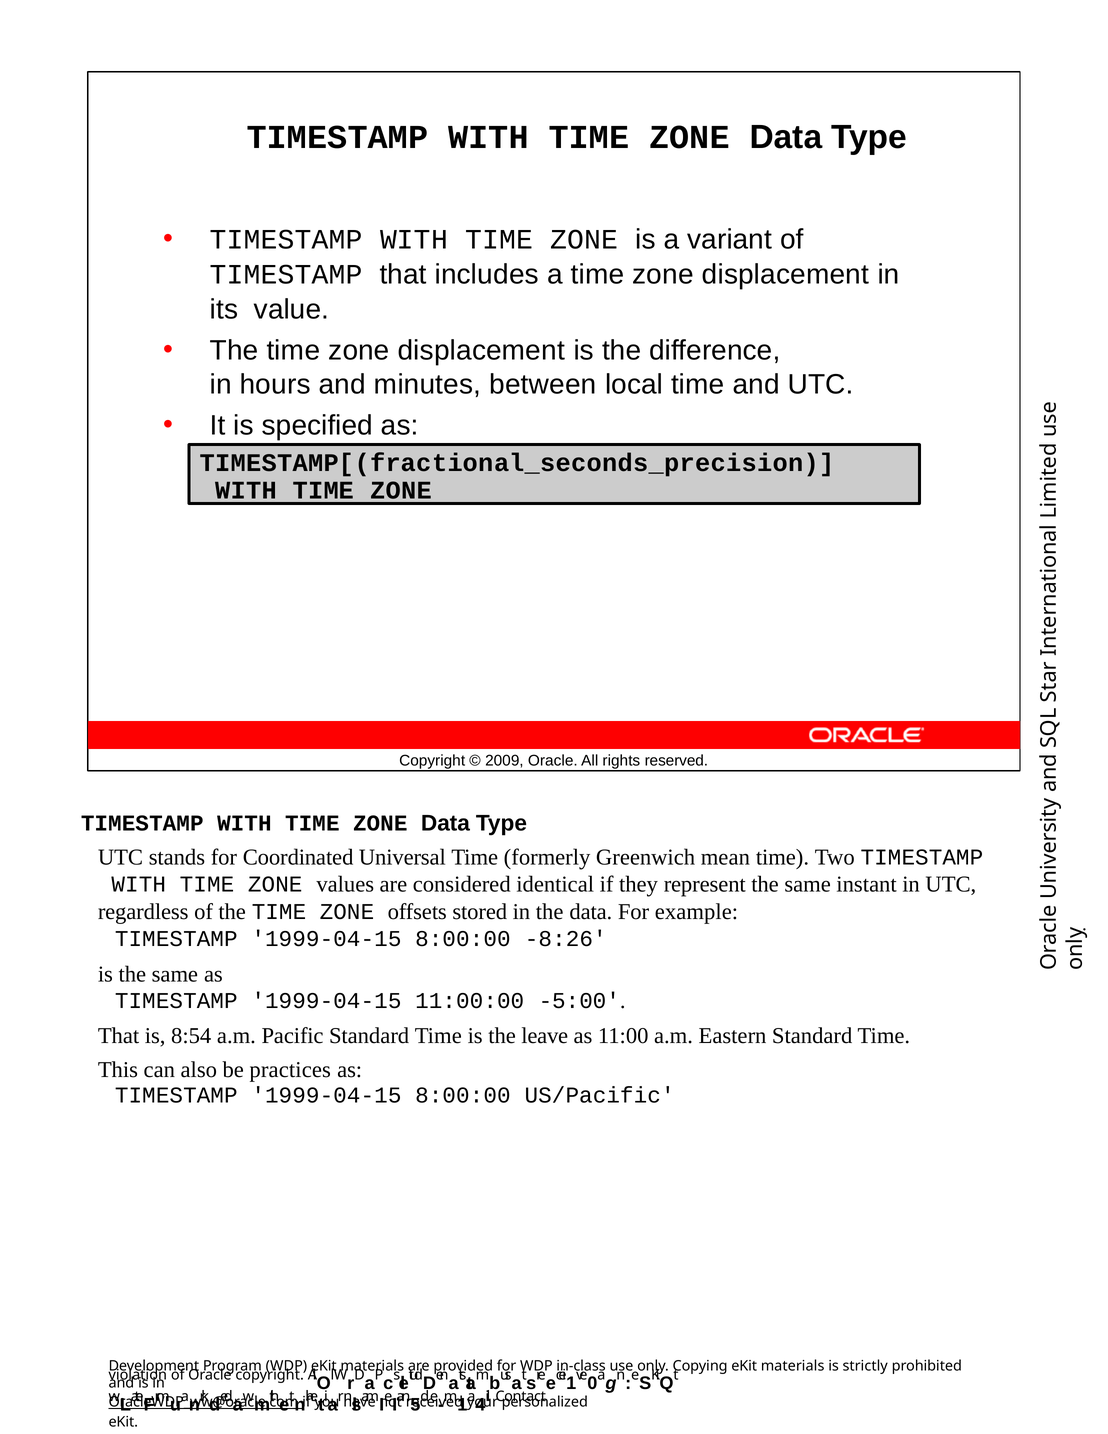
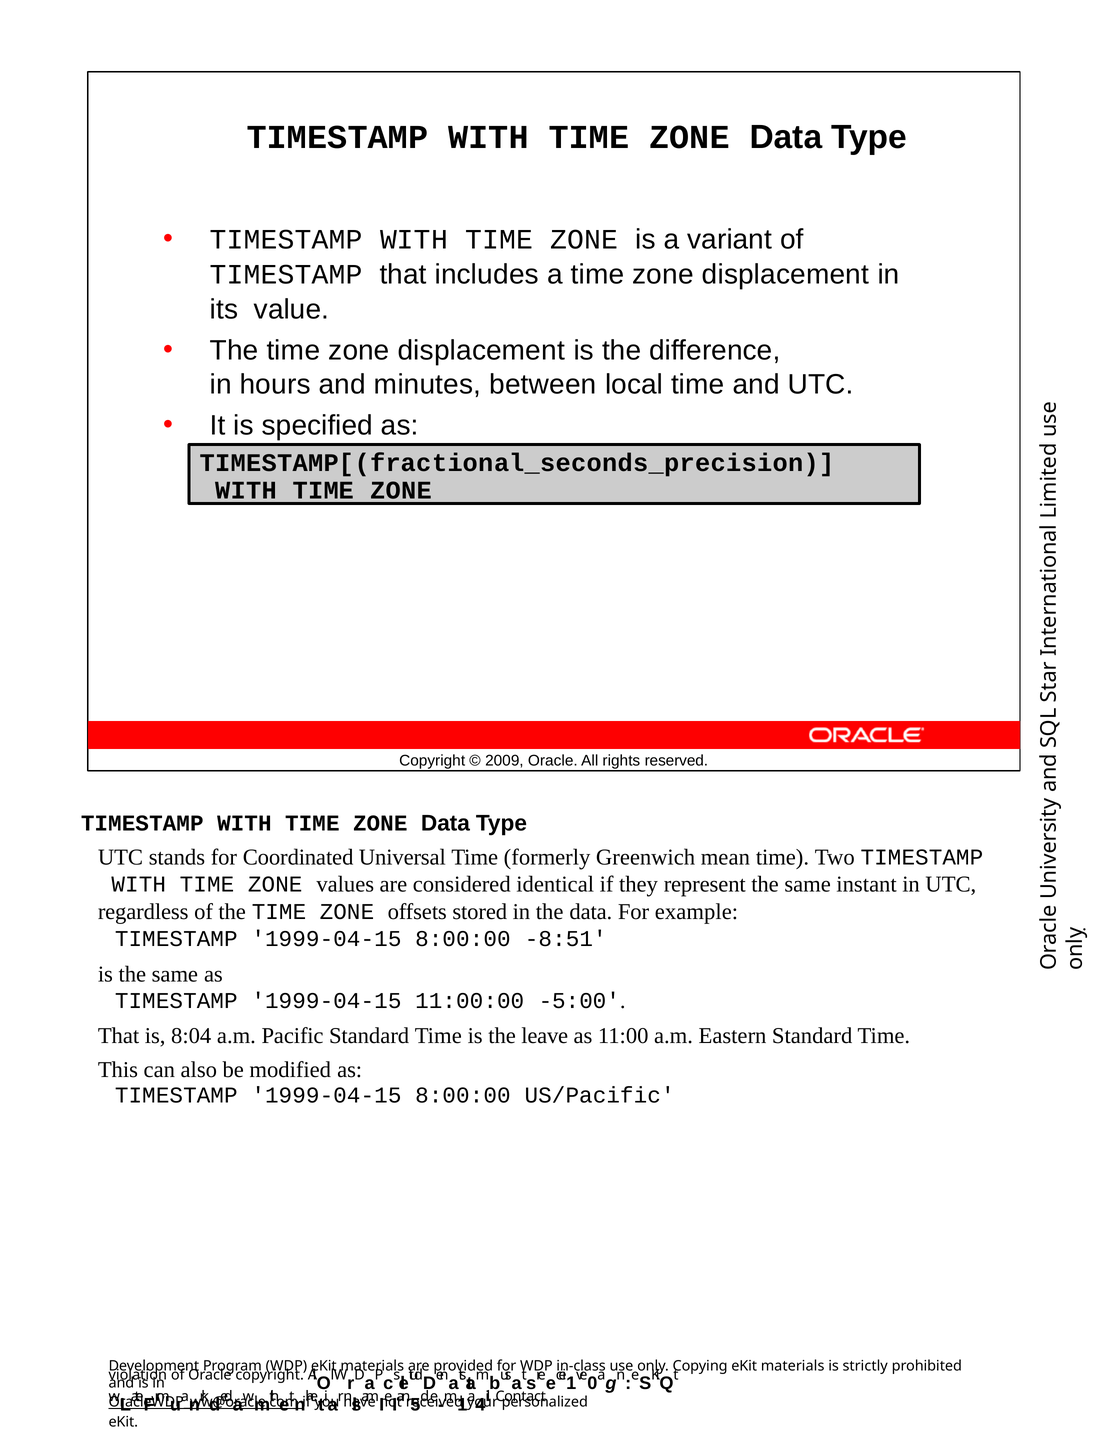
-8:26: -8:26 -> -8:51 (566, 939)
8:54: 8:54 -> 8:04 (191, 1036)
practices: practices -> modified (290, 1070)
